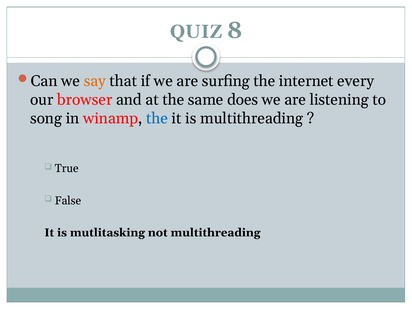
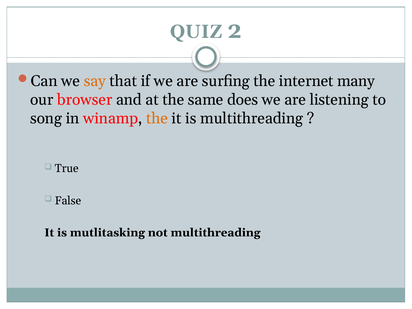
8: 8 -> 2 (234, 30)
every: every -> many (356, 81)
the colour: blue -> orange (157, 118)
